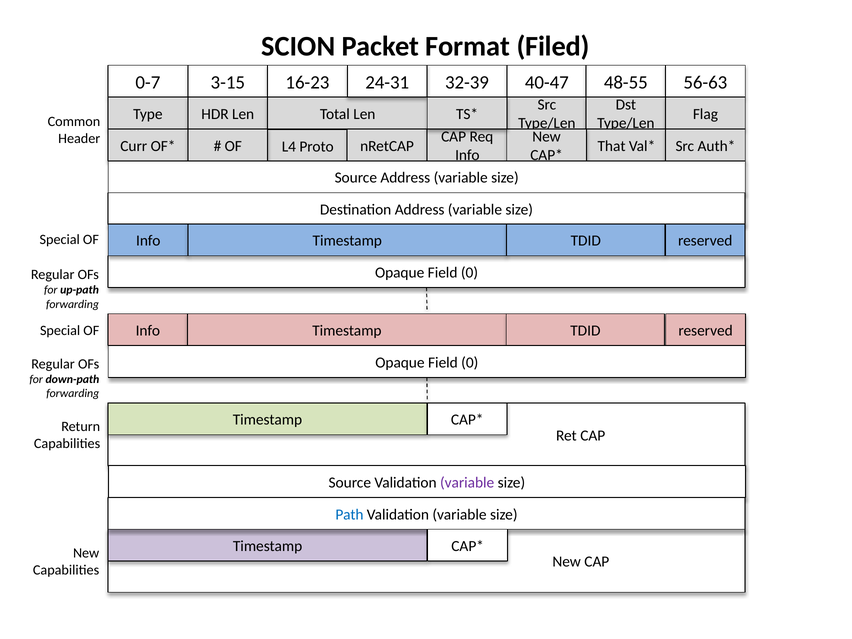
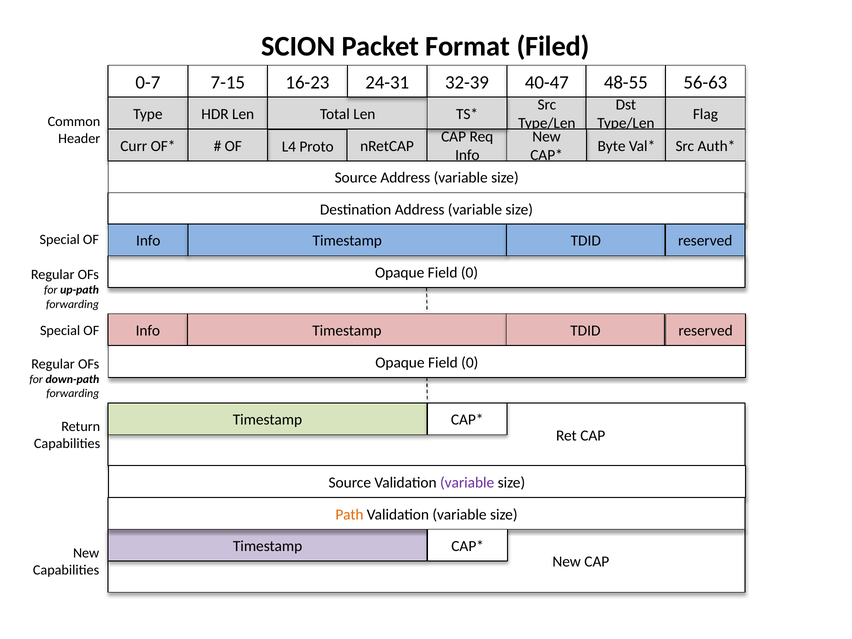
3-15: 3-15 -> 7-15 (228, 82)
That: That -> Byte (612, 146)
Path colour: blue -> orange (349, 514)
